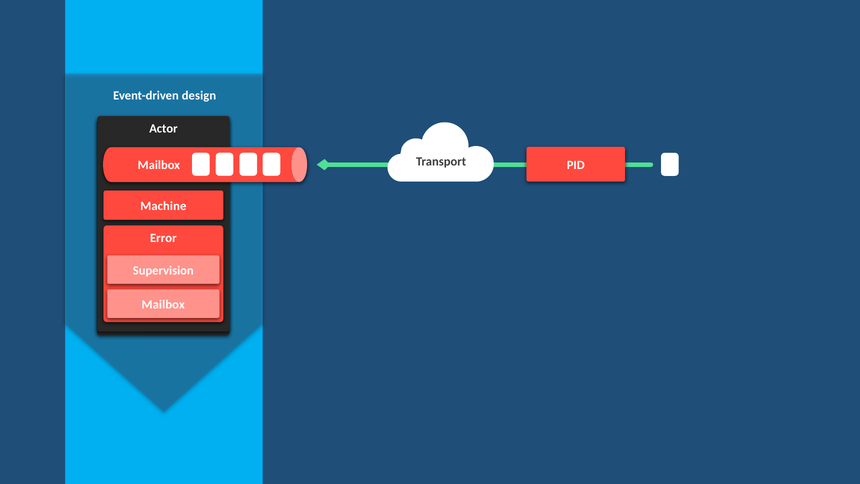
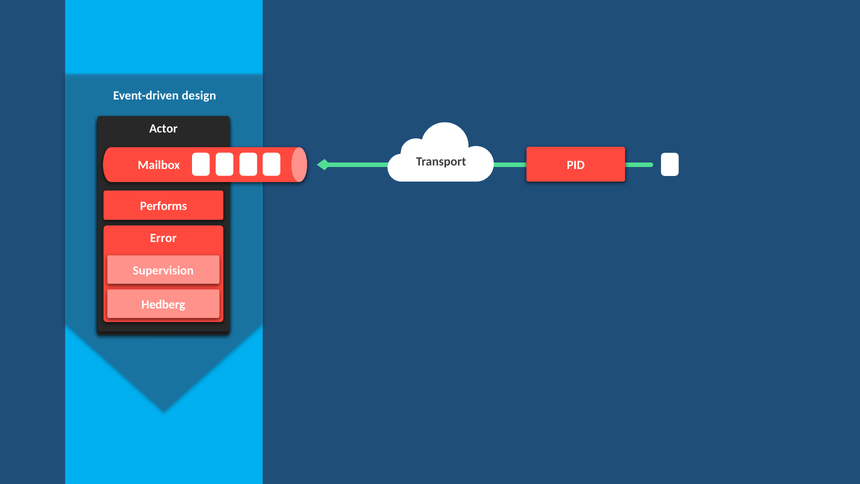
Machine: Machine -> Performs (163, 206)
Mailbox: Mailbox -> Hedberg (163, 304)
